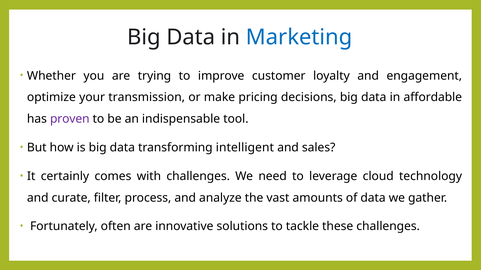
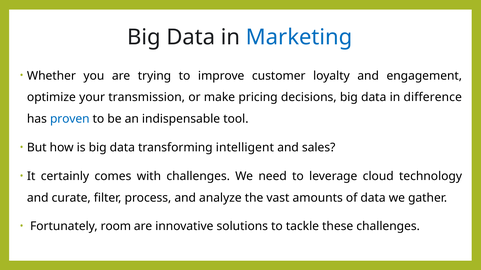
affordable: affordable -> difference (433, 98)
proven colour: purple -> blue (70, 119)
often: often -> room (116, 227)
